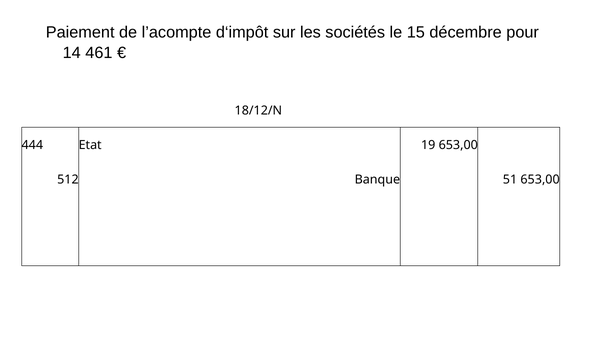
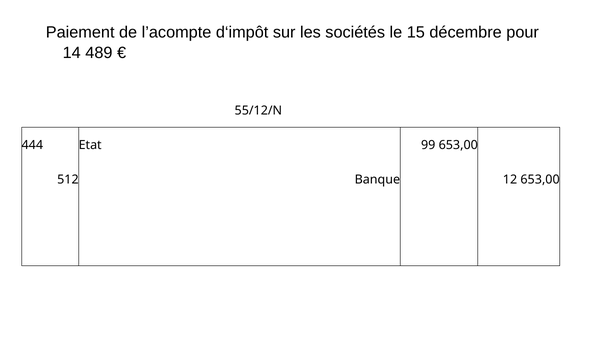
461: 461 -> 489 (99, 53)
18/12/N: 18/12/N -> 55/12/N (258, 111)
19: 19 -> 99 (428, 145)
51: 51 -> 12 (510, 180)
